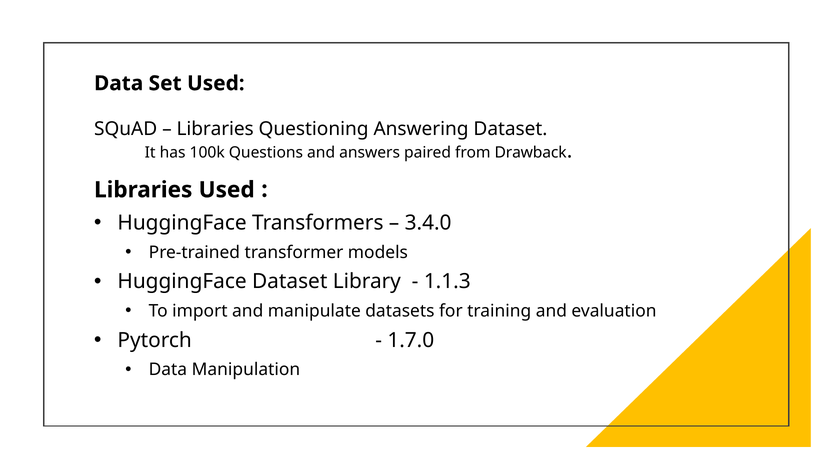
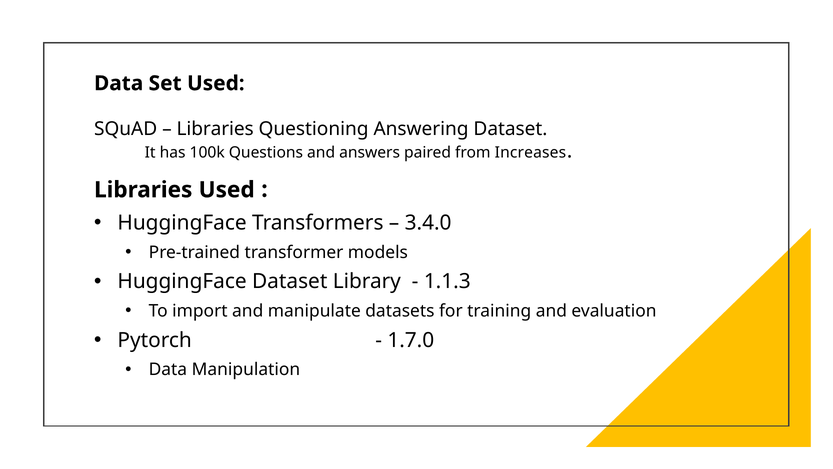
Drawback: Drawback -> Increases (530, 152)
